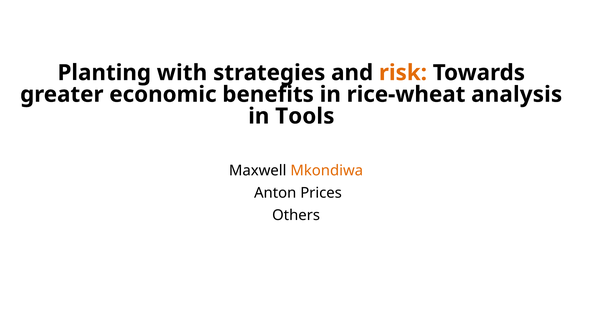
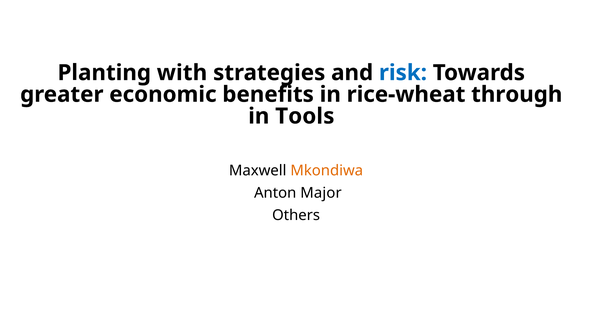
risk colour: orange -> blue (403, 73)
analysis: analysis -> through (517, 95)
Prices: Prices -> Major (321, 193)
